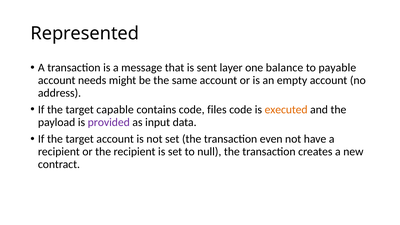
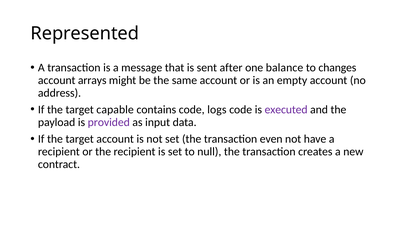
layer: layer -> after (231, 68)
payable: payable -> changes (337, 68)
needs: needs -> arrays (92, 80)
files: files -> logs (217, 110)
executed colour: orange -> purple (286, 110)
